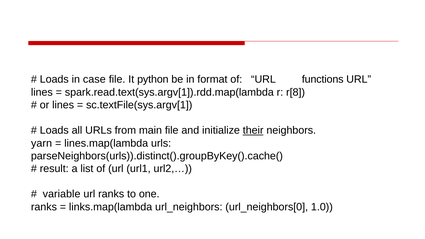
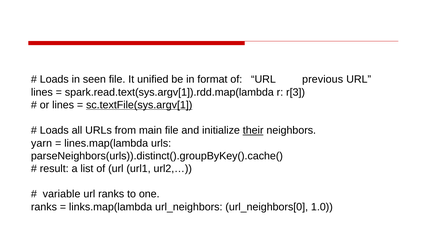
case: case -> seen (94, 79)
python: python -> unified (153, 79)
functions: functions -> previous (323, 79)
r[8: r[8 -> r[3 (296, 92)
sc.textFile(sys.argv[1 underline: none -> present (139, 105)
